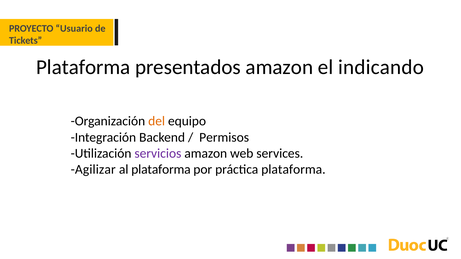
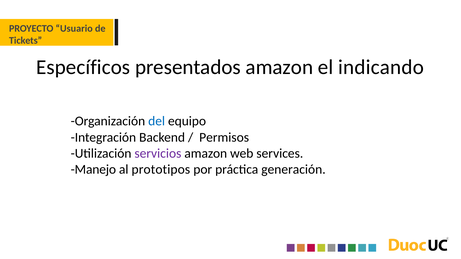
Plataforma: Plataforma -> Específicos (83, 67)
del colour: orange -> blue (157, 121)
Agilizar: Agilizar -> Manejo (93, 170)
al plataforma: plataforma -> prototipos (161, 170)
práctica plataforma: plataforma -> generación (293, 170)
